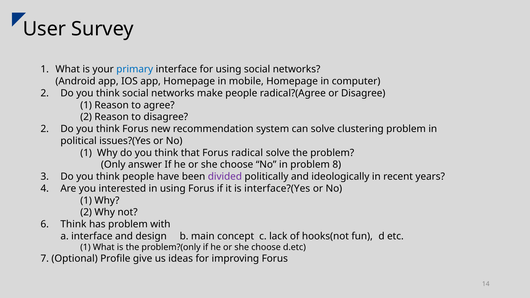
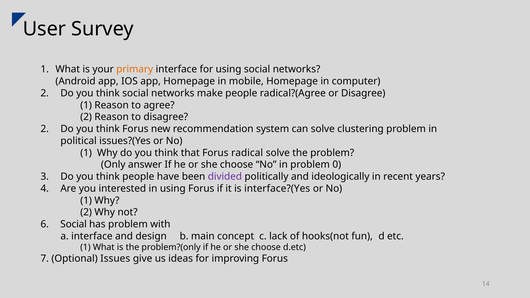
primary colour: blue -> orange (135, 69)
8: 8 -> 0 (337, 165)
Think: Think -> Social (74, 224)
Profile: Profile -> Issues (115, 259)
